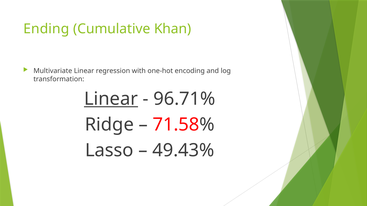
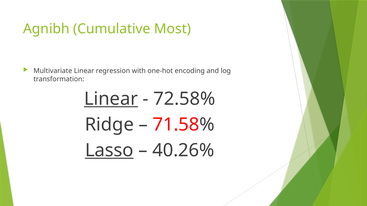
Ending: Ending -> Agnibh (46, 29)
Khan: Khan -> Most (173, 29)
96.71%: 96.71% -> 72.58% (184, 99)
Lasso underline: none -> present (109, 151)
49.43%: 49.43% -> 40.26% (183, 151)
